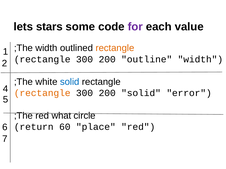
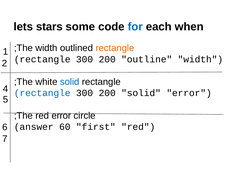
for colour: purple -> blue (135, 27)
value: value -> when (189, 27)
rectangle colour: orange -> blue (42, 93)
red what: what -> error (61, 116)
return: return -> answer (34, 127)
place: place -> first (96, 127)
